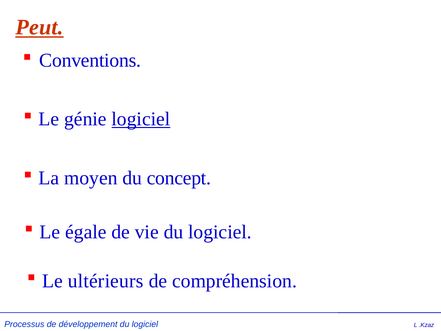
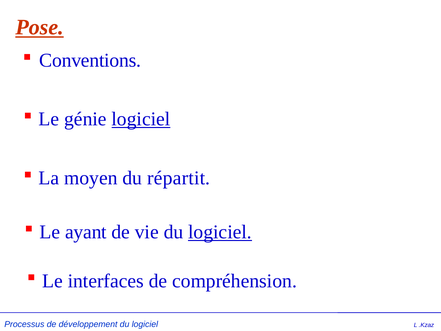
Peut: Peut -> Pose (40, 27)
concept: concept -> répartit (179, 178)
égale: égale -> ayant (86, 232)
logiciel underline: none -> present (220, 232)
ultérieurs: ultérieurs -> interfaces (106, 281)
